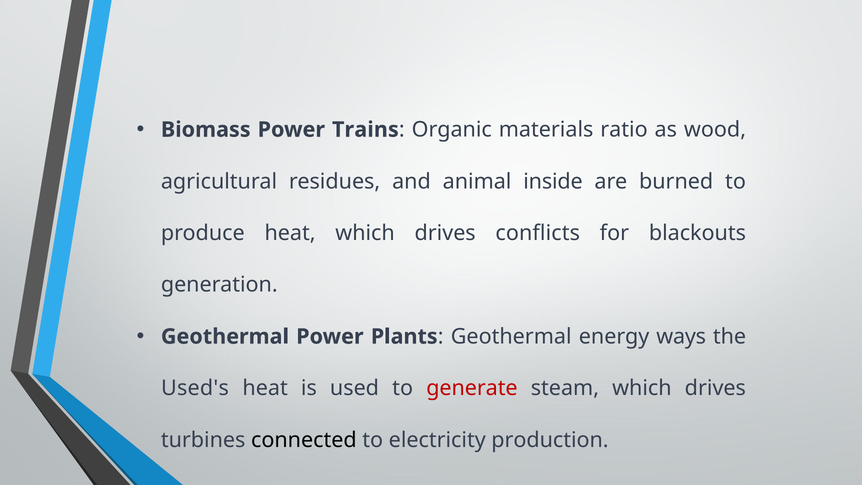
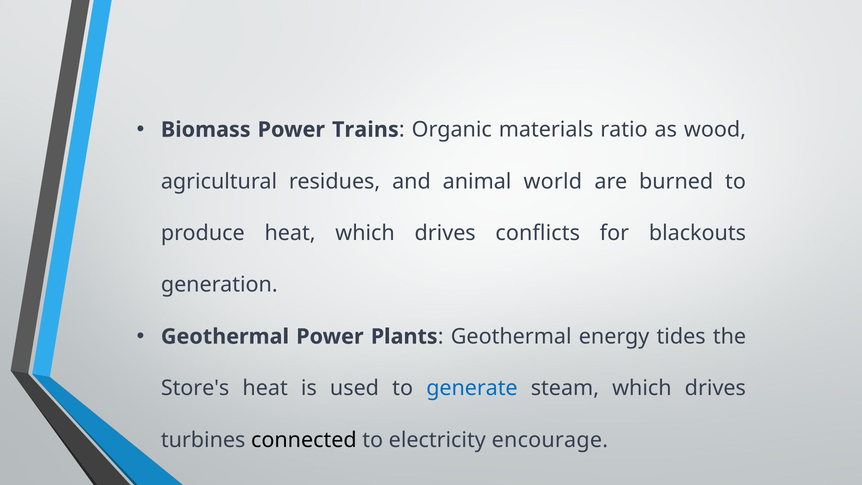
inside: inside -> world (553, 181)
ways: ways -> tides (681, 336)
Used's: Used's -> Store's (195, 388)
generate colour: red -> blue (472, 388)
production: production -> encourage (550, 440)
